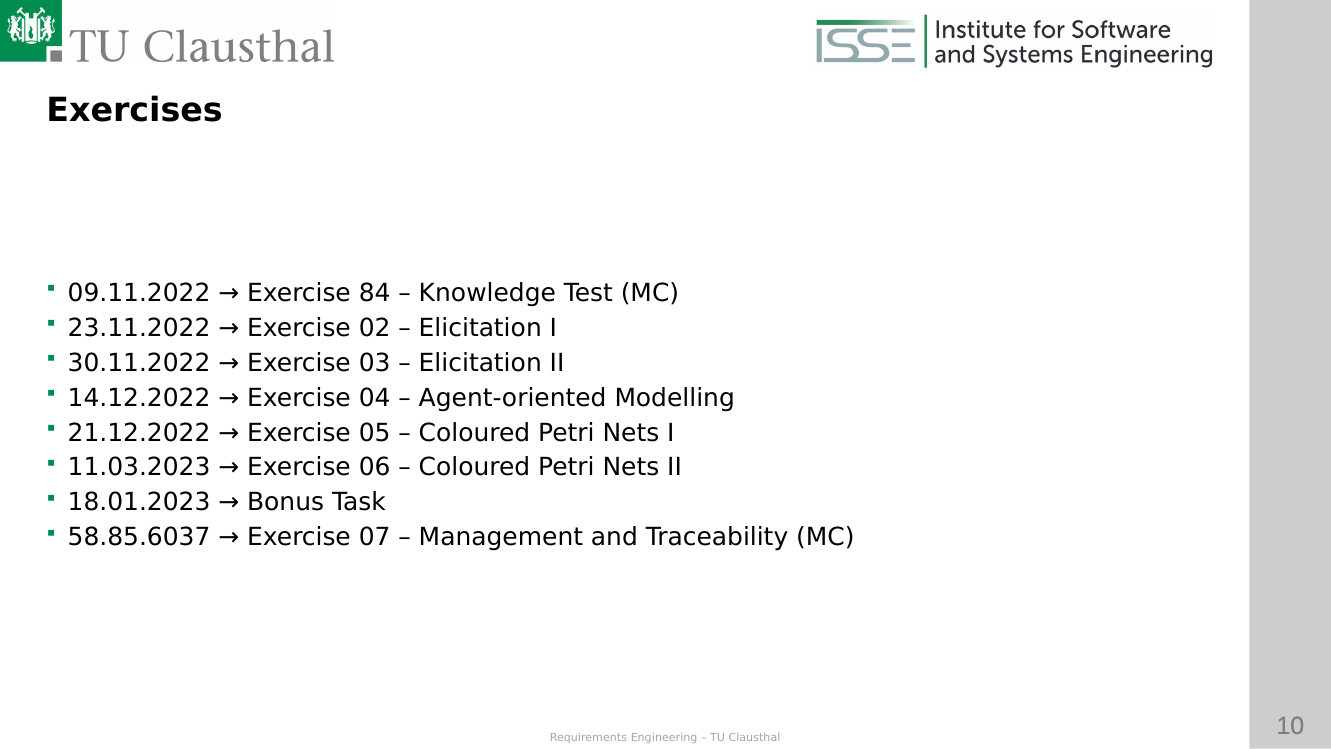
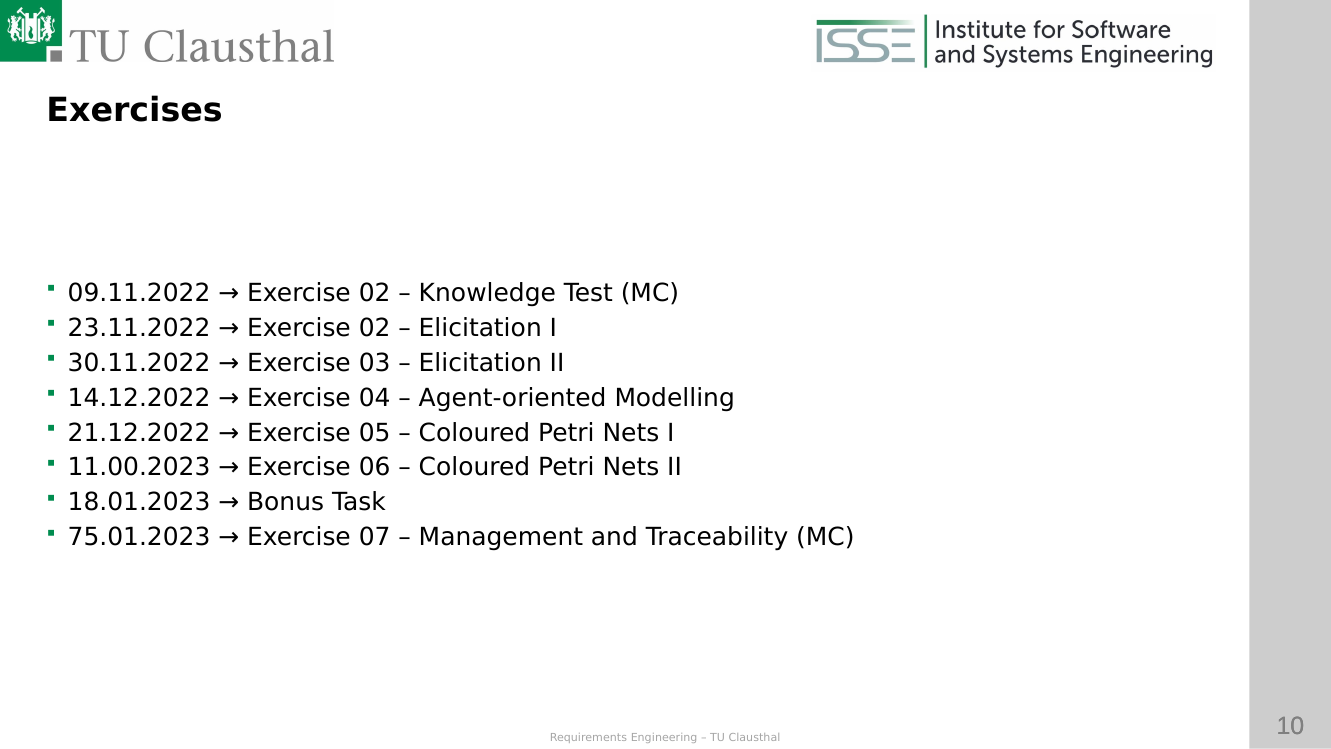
84: 84 -> 02 (375, 293)
11.03.2023: 11.03.2023 -> 11.00.2023 (139, 468)
58.85.6037: 58.85.6037 -> 75.01.2023 (139, 537)
